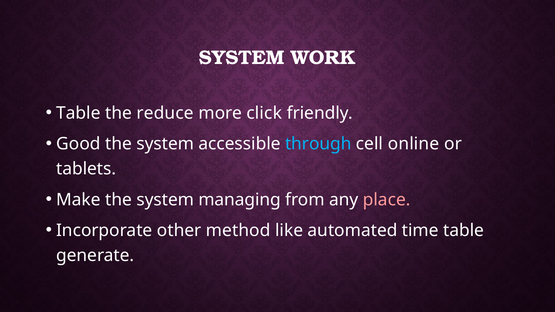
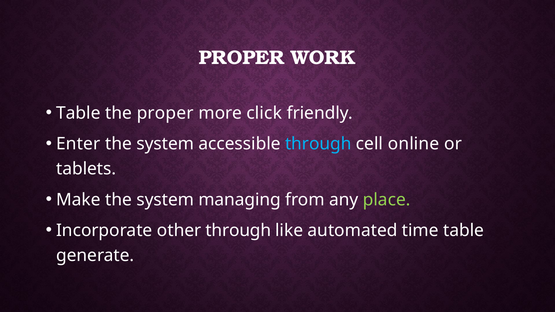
SYSTEM: SYSTEM -> PROPER (242, 58)
the reduce: reduce -> proper (165, 113)
Good: Good -> Enter (78, 144)
place colour: pink -> light green (387, 200)
other method: method -> through (238, 231)
